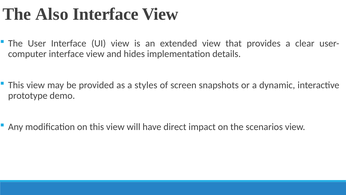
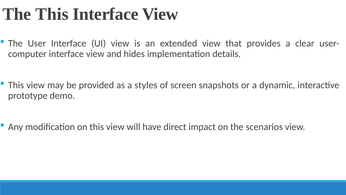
The Also: Also -> This (52, 14)
